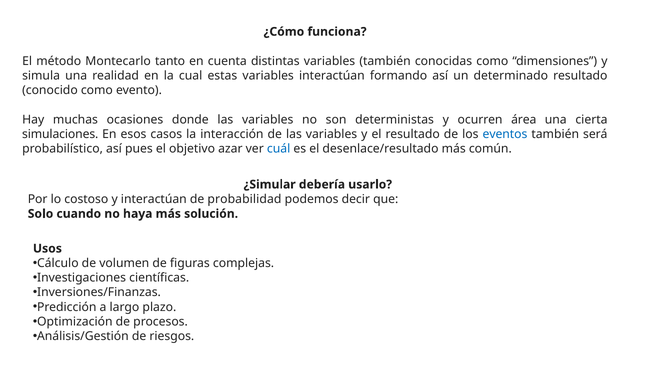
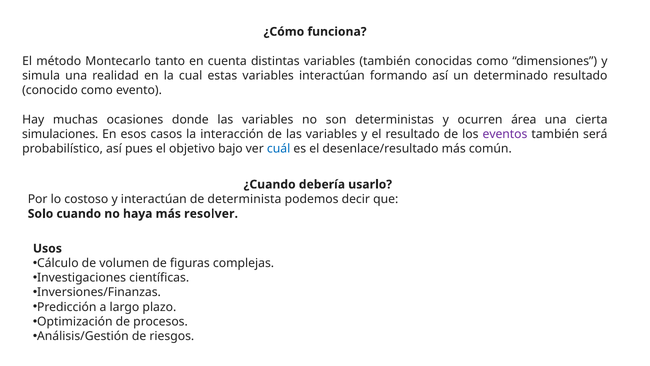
eventos colour: blue -> purple (505, 134)
azar: azar -> bajo (230, 149)
¿Simular: ¿Simular -> ¿Cuando (270, 184)
probabilidad: probabilidad -> determinista (244, 199)
solución: solución -> resolver (211, 214)
